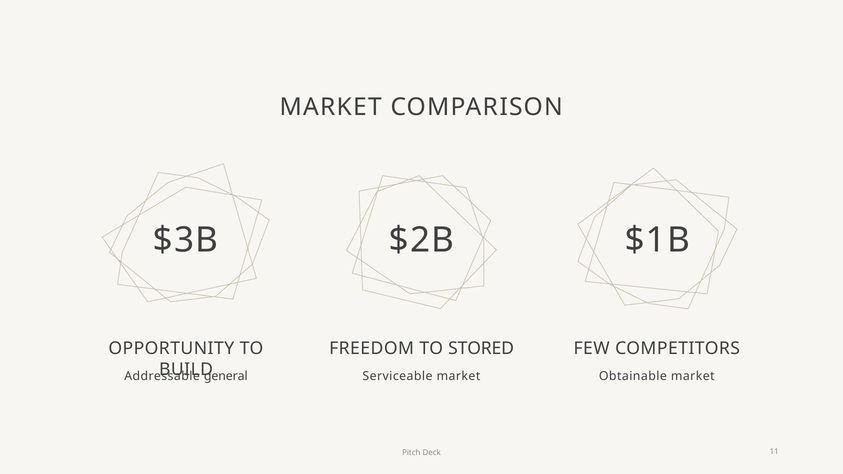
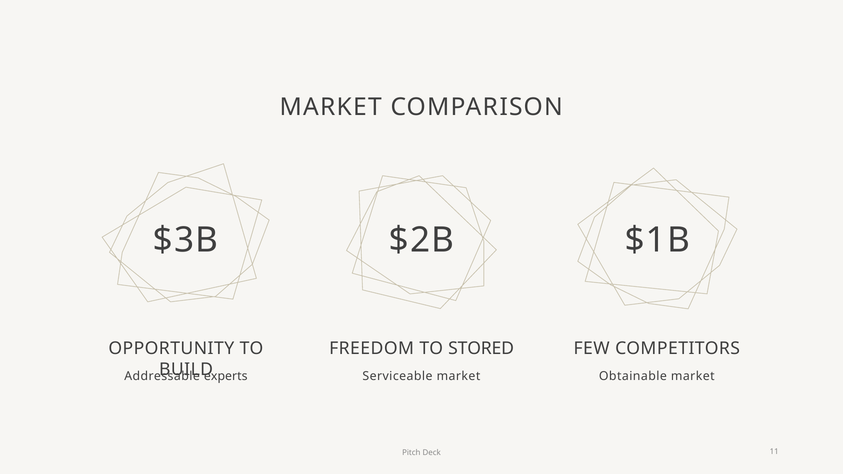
general: general -> experts (226, 377)
